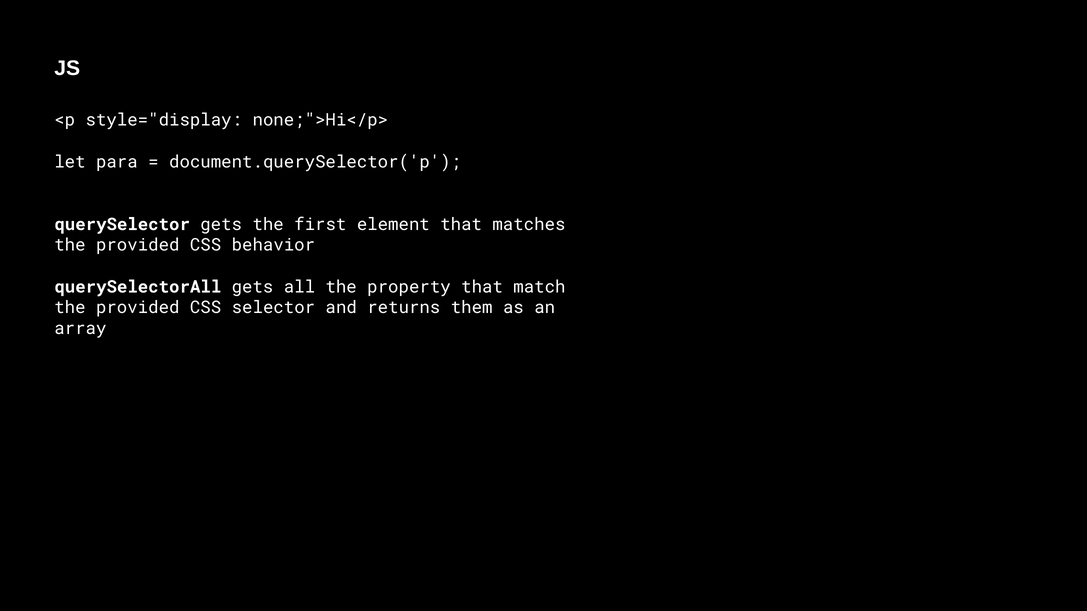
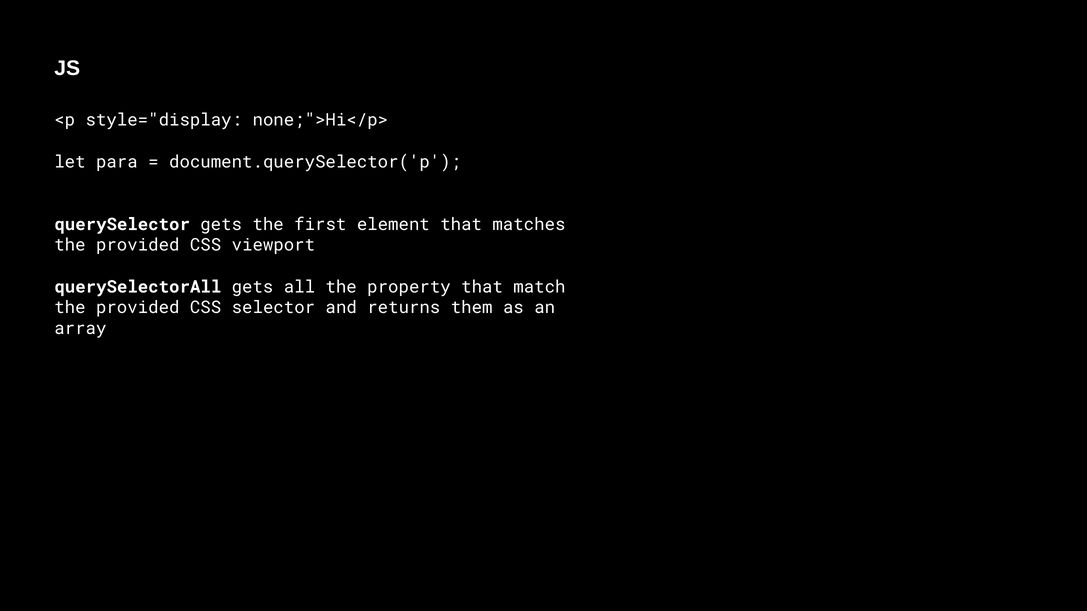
behavior: behavior -> viewport (273, 245)
